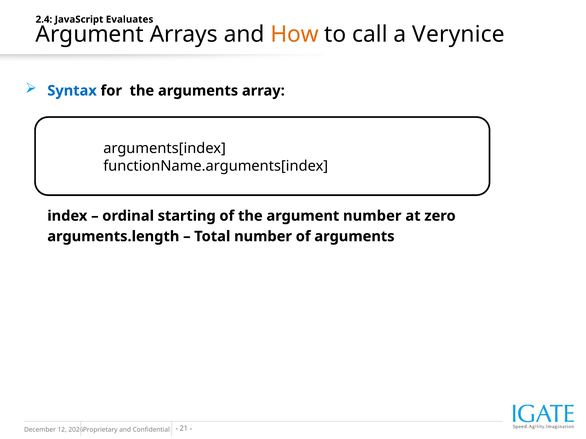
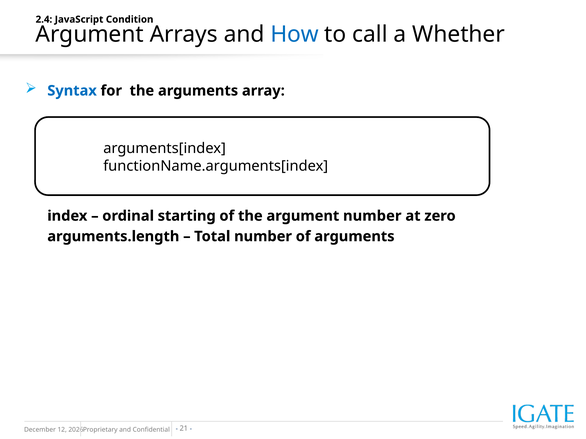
Evaluates: Evaluates -> Condition (130, 19)
How colour: orange -> blue (295, 35)
Verynice: Verynice -> Whether (459, 35)
